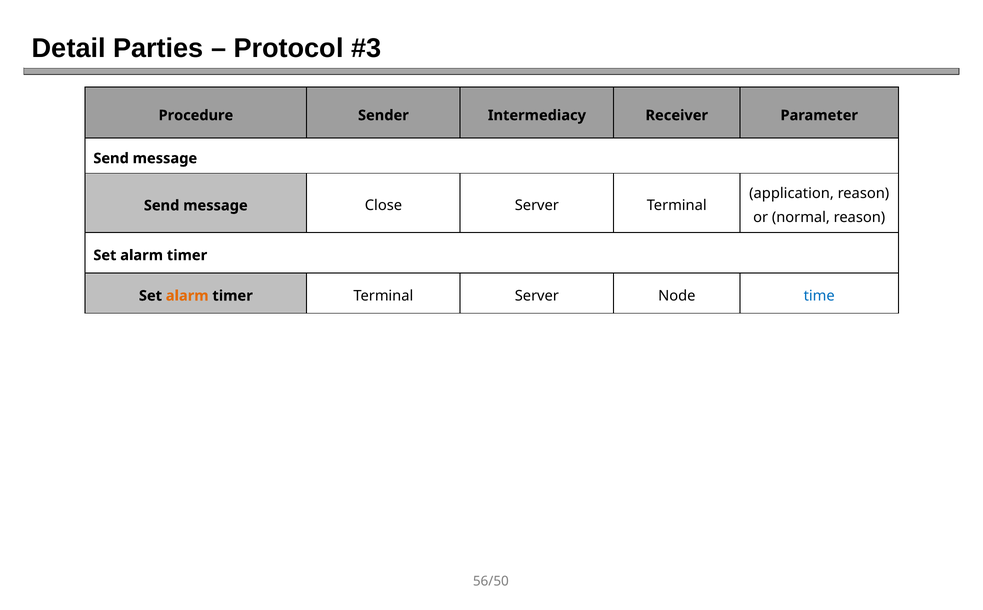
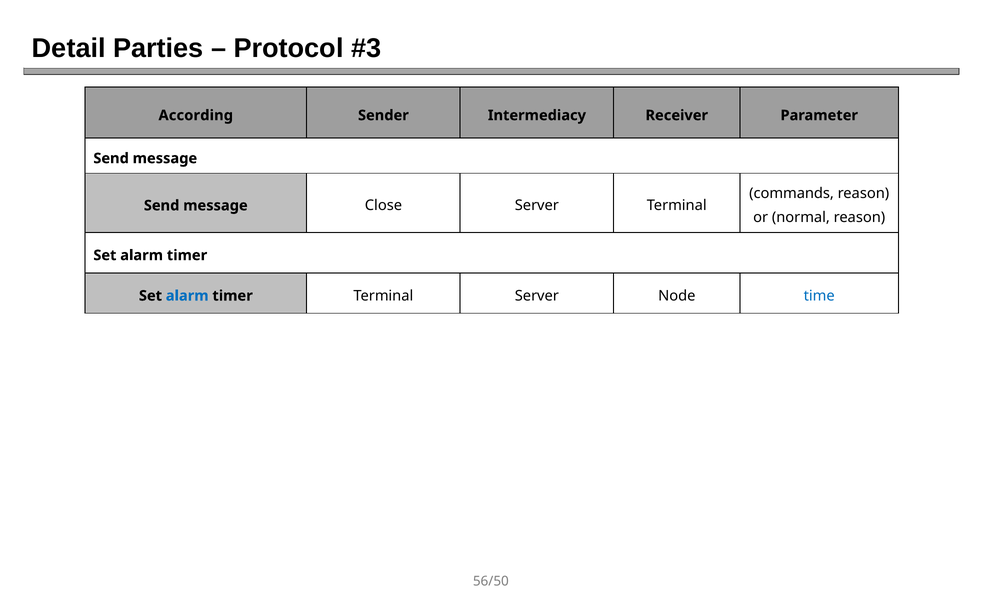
Procedure: Procedure -> According (196, 115)
application: application -> commands (792, 194)
alarm colour: orange -> blue (187, 296)
